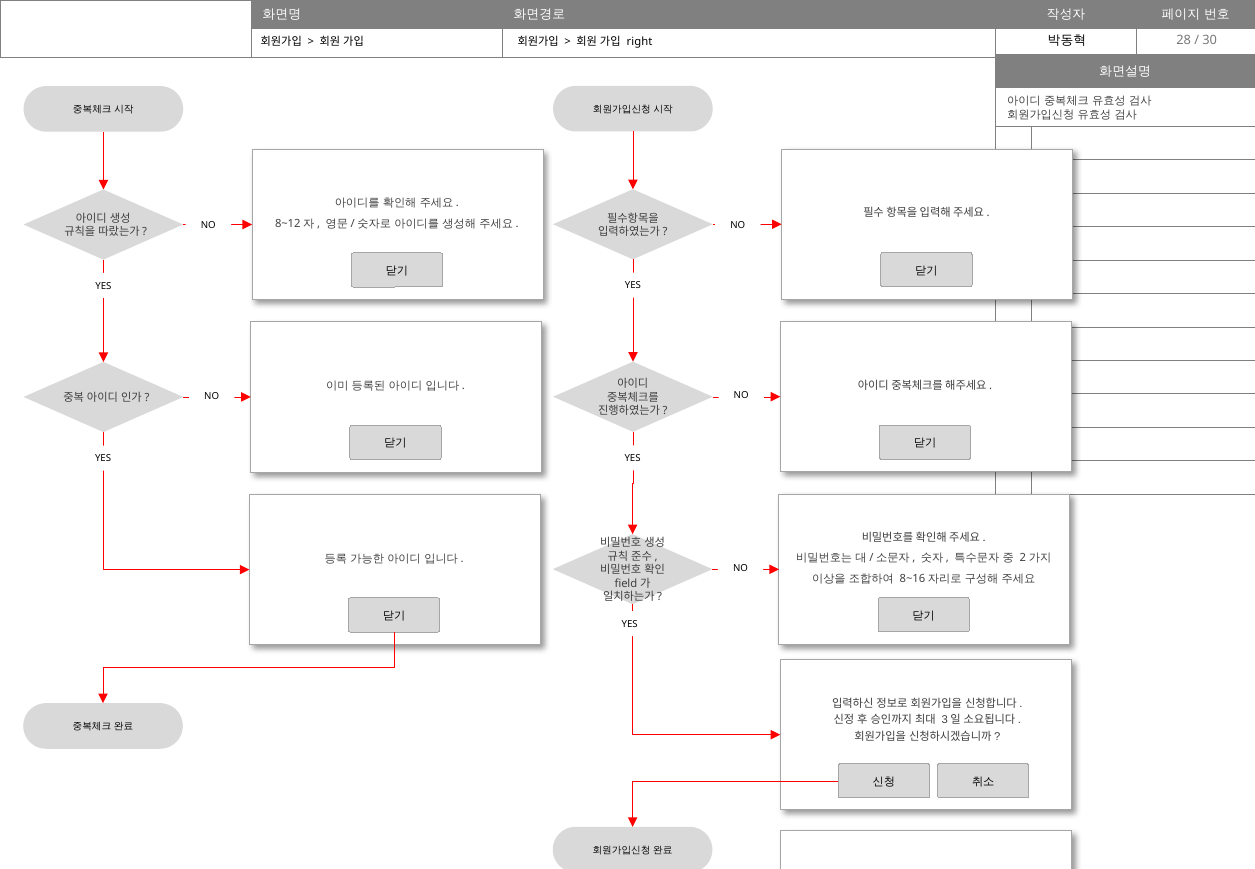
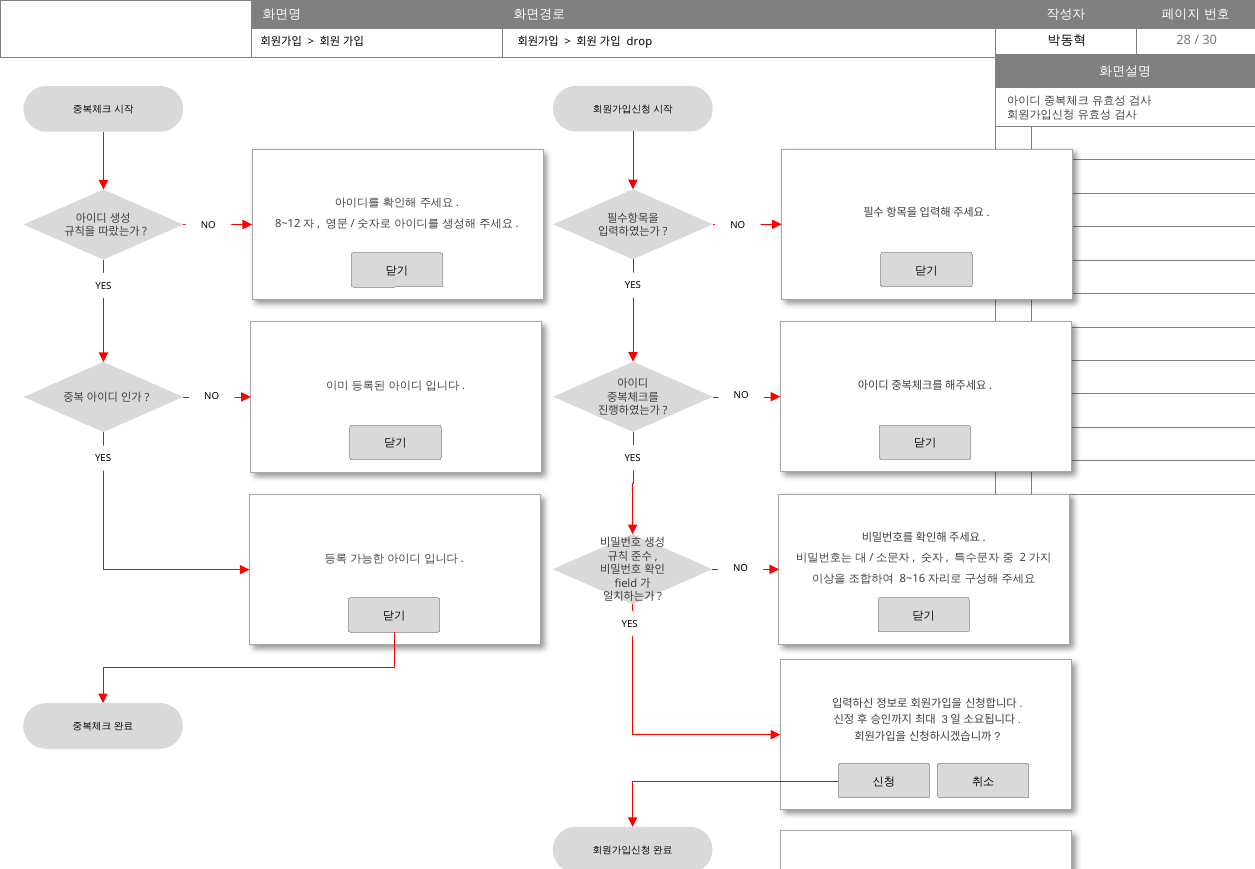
right: right -> drop (639, 41)
